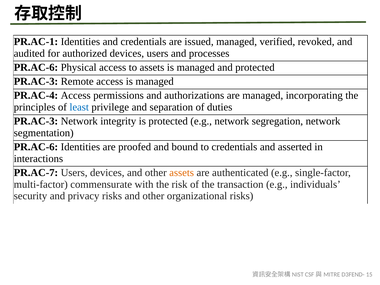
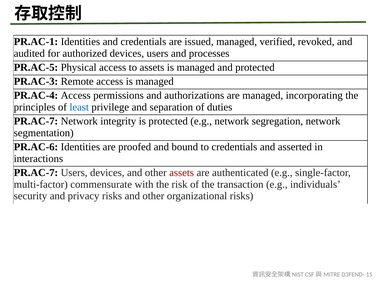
PR.AC-6: PR.AC-6 -> PR.AC-5 (36, 67)
PR.AC-3: PR.AC-3 -> PR.AC-7 (36, 121)
assets colour: orange -> red (182, 173)
